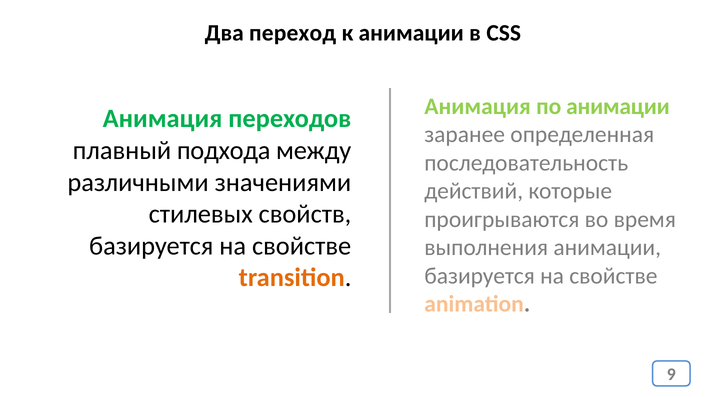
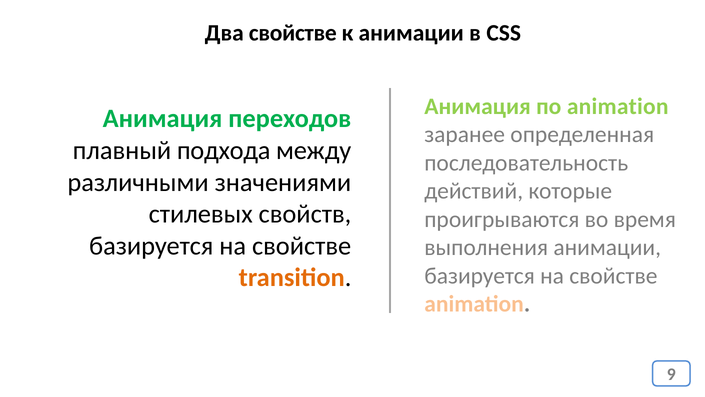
Два переход: переход -> свойстве (293, 33)
по анимации: анимации -> animation (618, 106)
